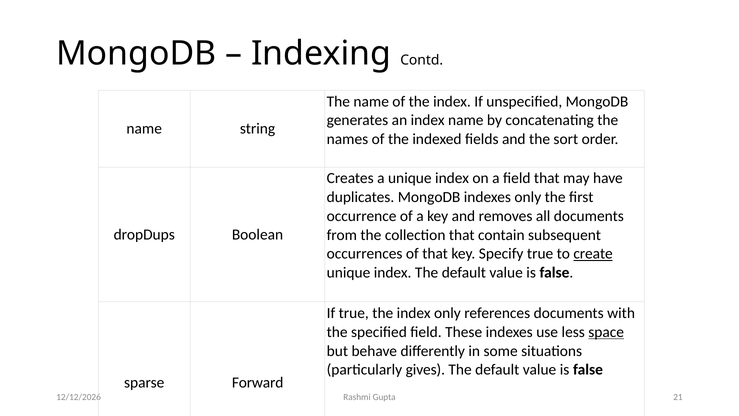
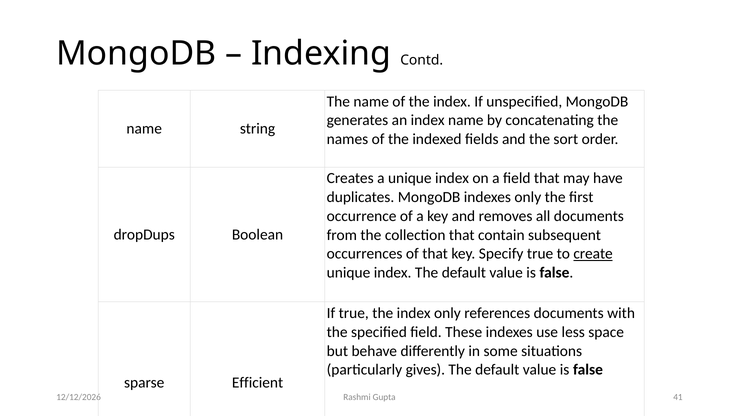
space underline: present -> none (606, 332)
Forward: Forward -> Efficient (258, 382)
21: 21 -> 41 (678, 397)
